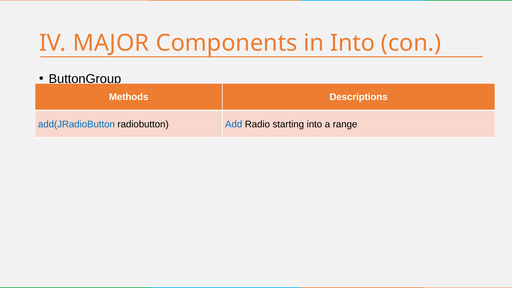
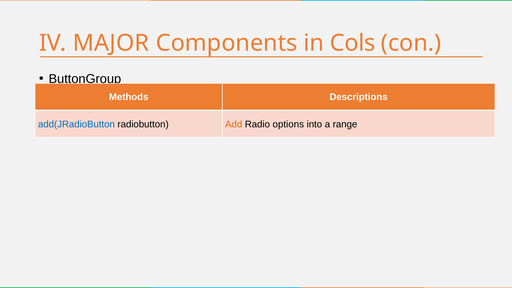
in Into: Into -> Cols (353, 43)
Add colour: blue -> orange (234, 124)
starting: starting -> options (288, 124)
